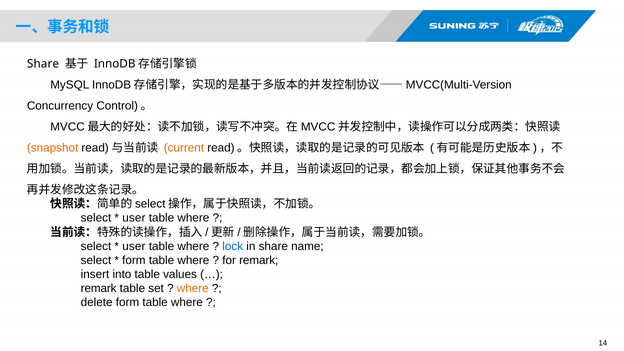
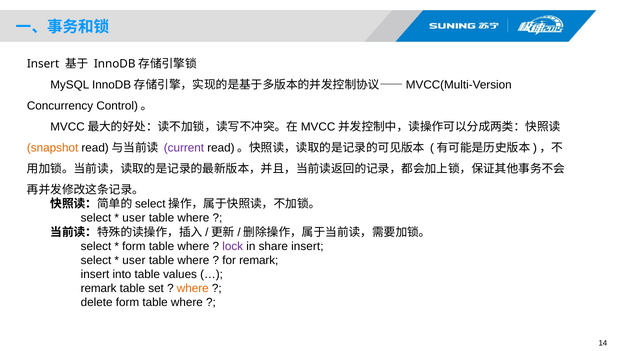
Share: Share -> Insert (43, 64)
current colour: orange -> purple (184, 148)
user: user -> form (134, 246)
lock colour: blue -> purple (233, 246)
share name: name -> insert (307, 246)
form: form -> user (134, 260)
